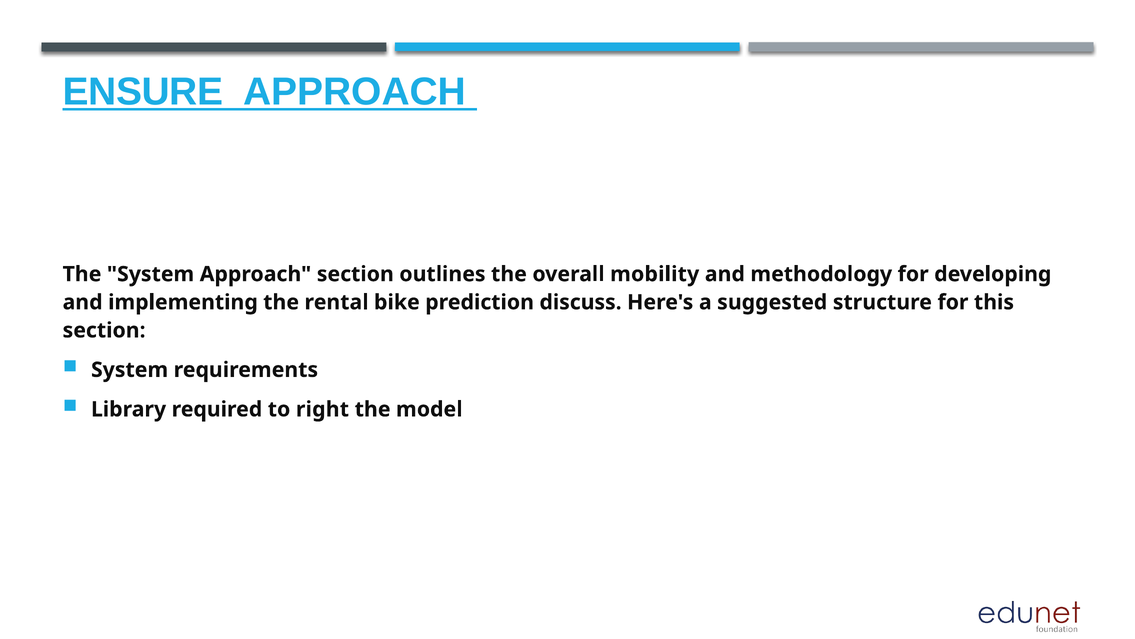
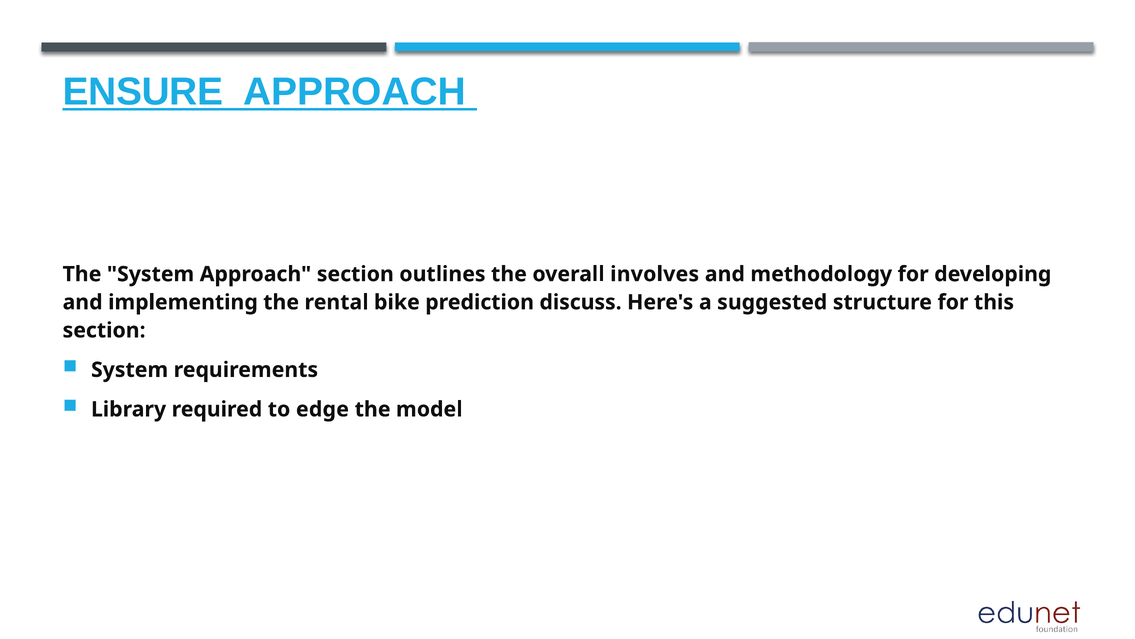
mobility: mobility -> involves (655, 274)
right: right -> edge (322, 409)
